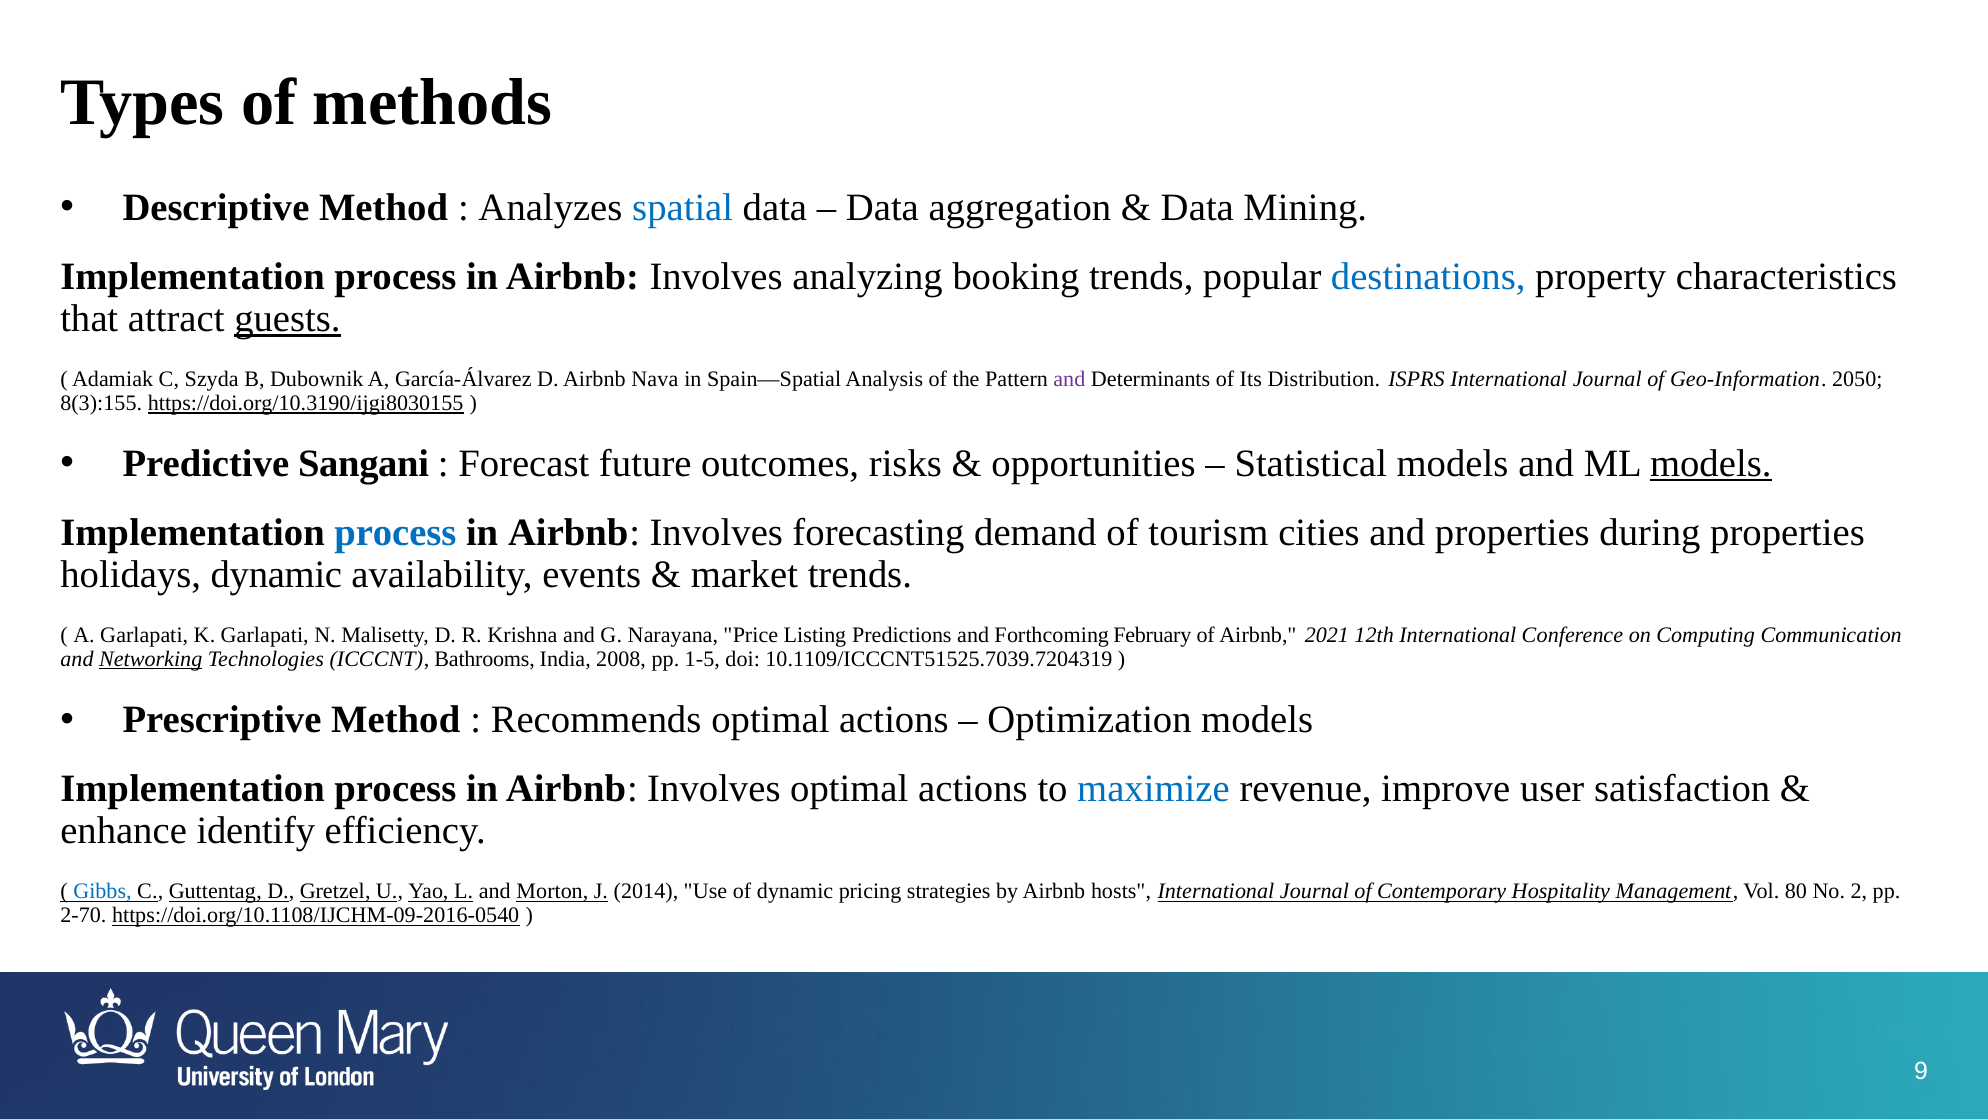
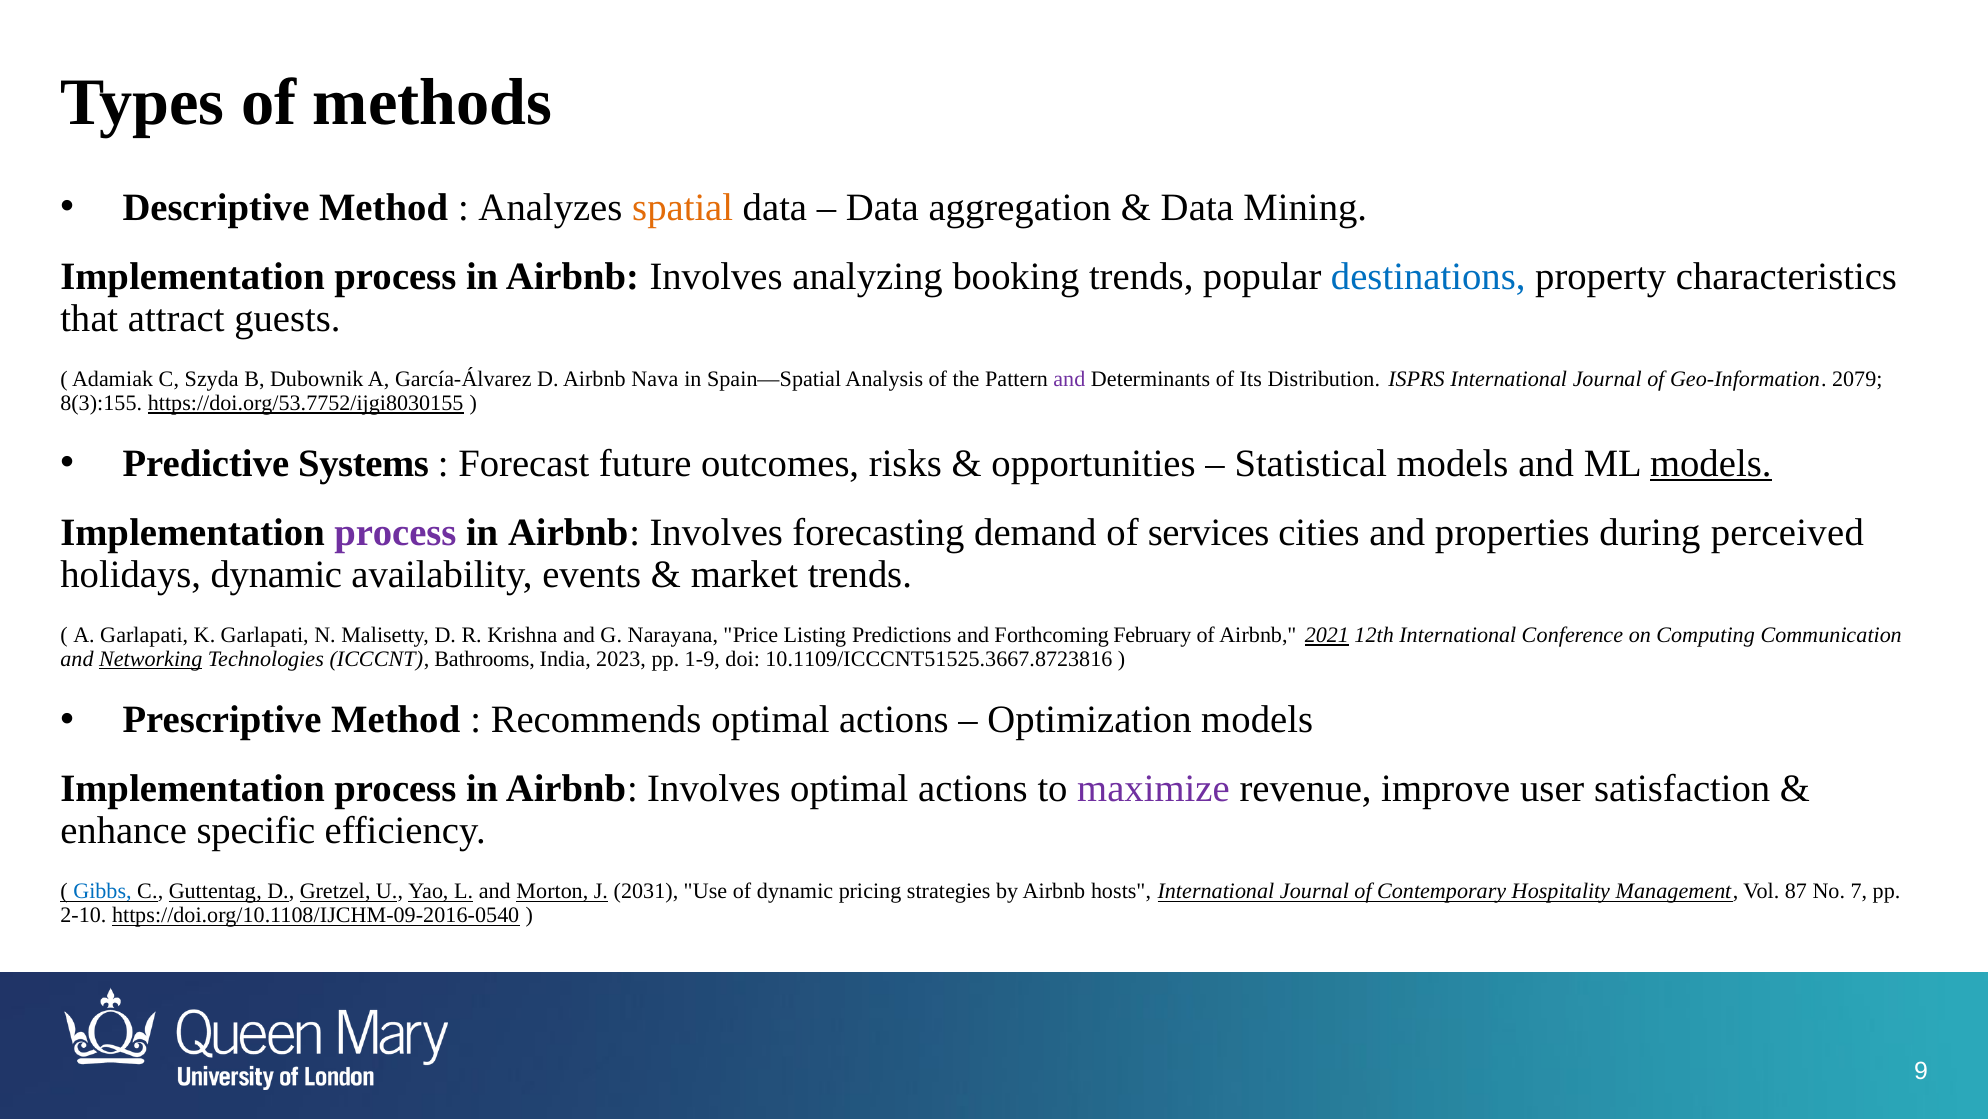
spatial colour: blue -> orange (683, 207)
guests underline: present -> none (287, 319)
2050: 2050 -> 2079 (1857, 379)
https://doi.org/10.3190/ijgi8030155: https://doi.org/10.3190/ijgi8030155 -> https://doi.org/53.7752/ijgi8030155 (306, 403)
Sangani: Sangani -> Systems (364, 463)
process colour: blue -> purple (395, 533)
tourism: tourism -> services (1209, 533)
during properties: properties -> perceived (1787, 533)
2021 underline: none -> present (1327, 635)
2008: 2008 -> 2023 (621, 659)
1-5: 1-5 -> 1-9 (702, 659)
10.1109/ICCCNT51525.7039.7204319: 10.1109/ICCCNT51525.7039.7204319 -> 10.1109/ICCCNT51525.3667.8723816 (939, 659)
maximize colour: blue -> purple (1153, 789)
identify: identify -> specific (256, 830)
2014: 2014 -> 2031 (646, 891)
80: 80 -> 87 (1796, 891)
2: 2 -> 7 (1859, 891)
2-70: 2-70 -> 2-10 (83, 915)
